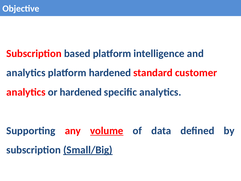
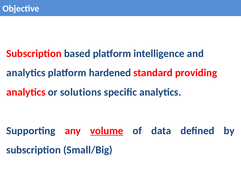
customer: customer -> providing (196, 73)
or hardened: hardened -> solutions (81, 92)
Small/Big underline: present -> none (88, 150)
